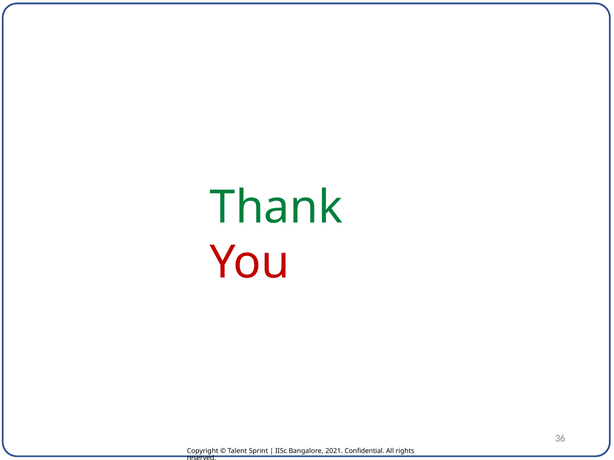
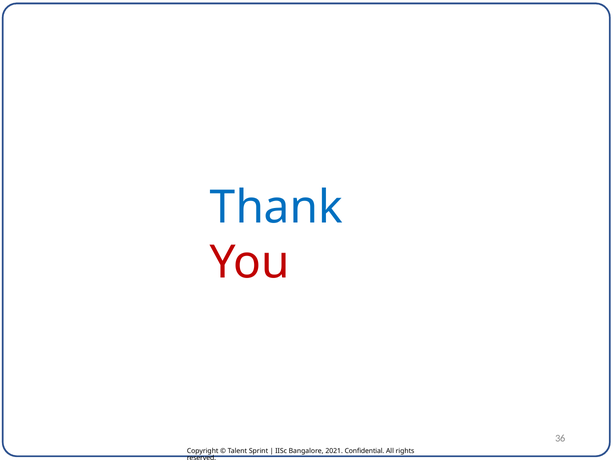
Thank colour: green -> blue (276, 208)
